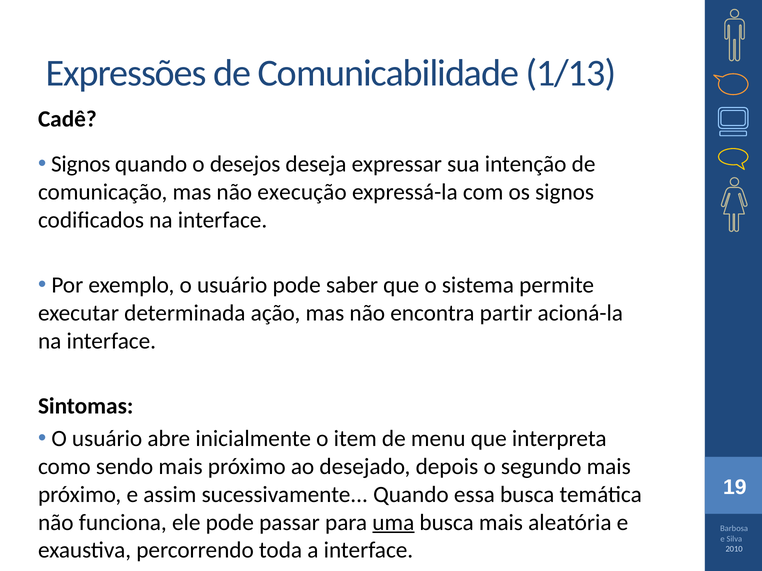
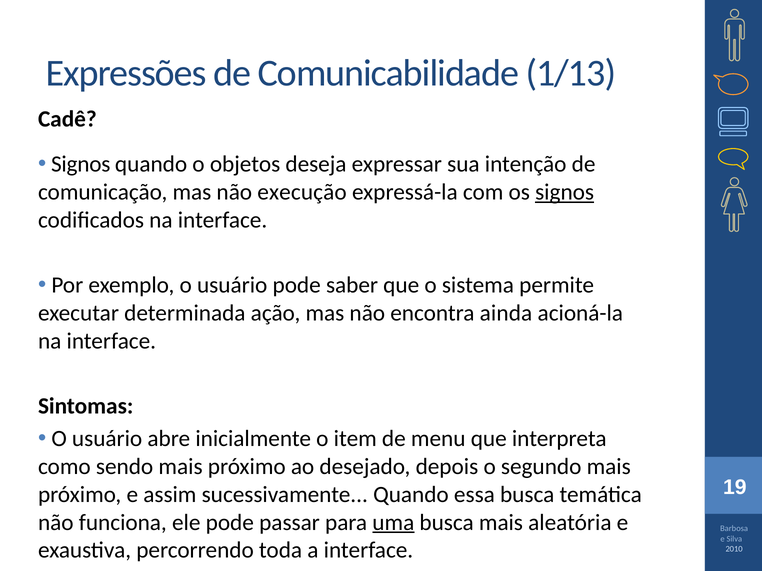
desejos: desejos -> objetos (245, 164)
signos underline: none -> present (565, 192)
partir: partir -> ainda (506, 313)
